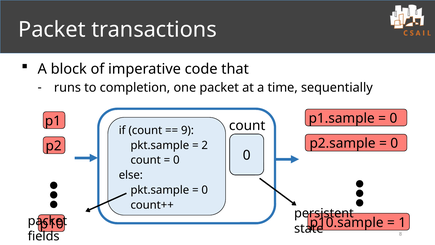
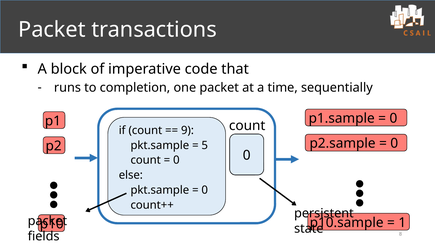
2: 2 -> 5 (205, 145)
